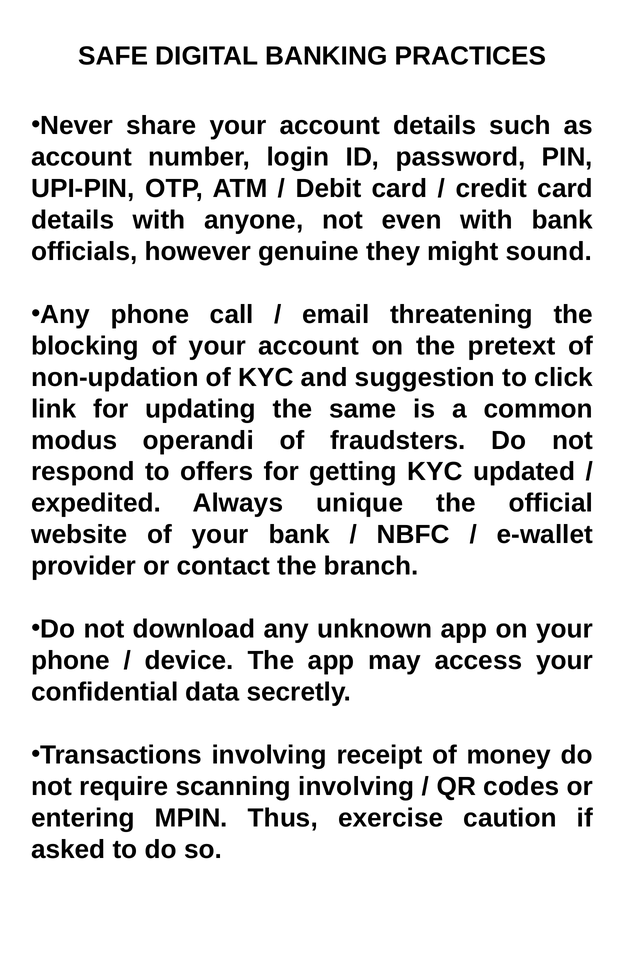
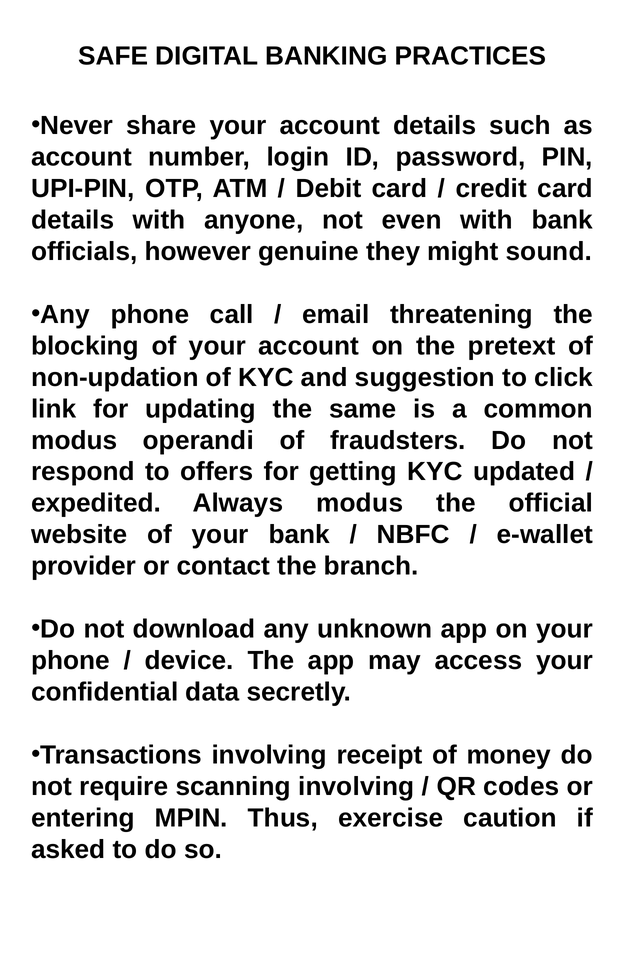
Always unique: unique -> modus (360, 504)
